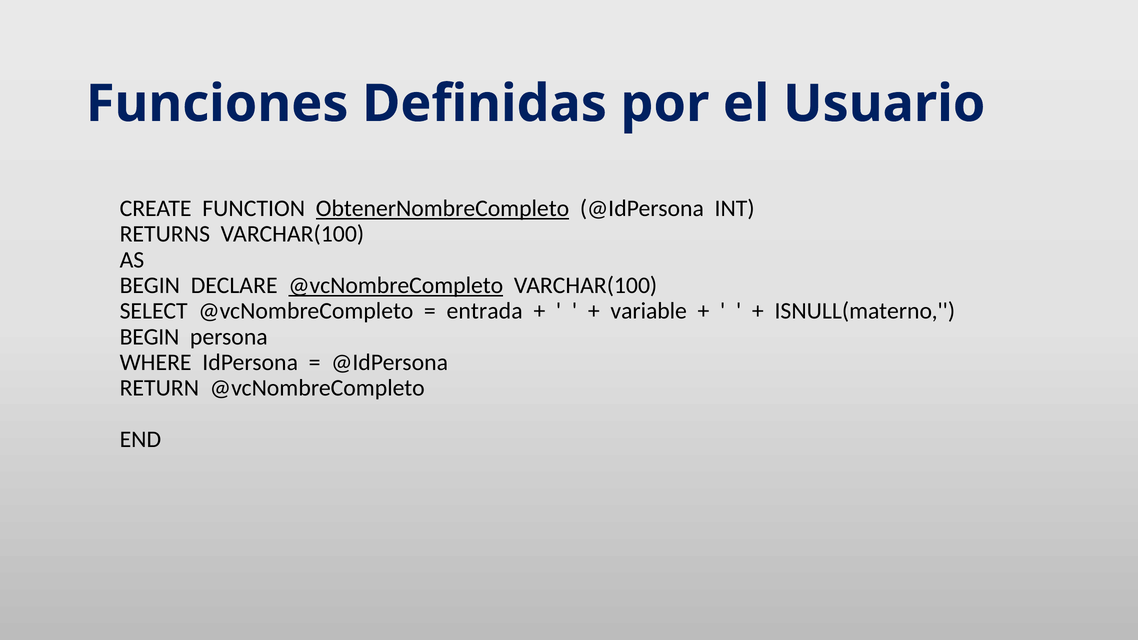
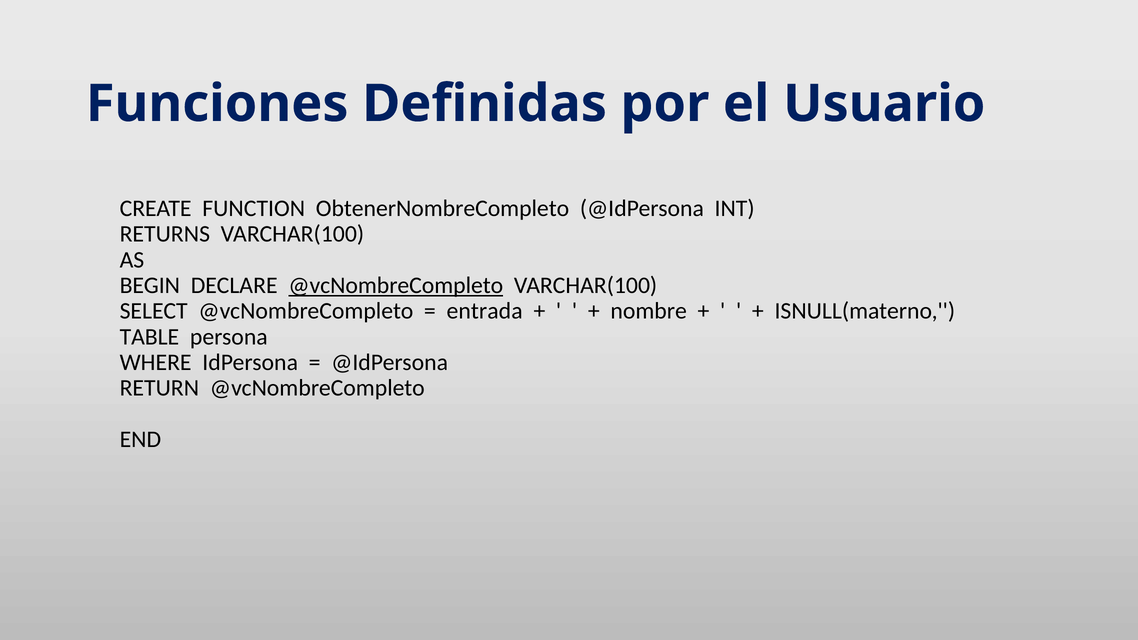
ObtenerNombreCompleto underline: present -> none (442, 209)
variable: variable -> nombre (649, 311)
BEGIN: BEGIN -> TABLE (149, 337)
